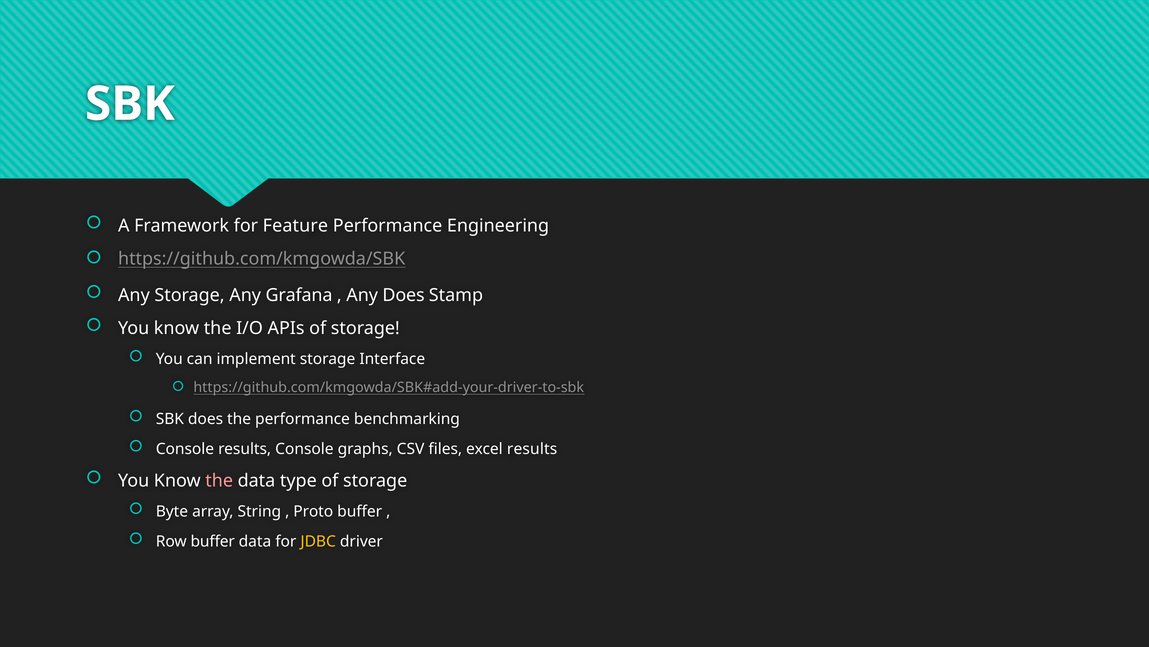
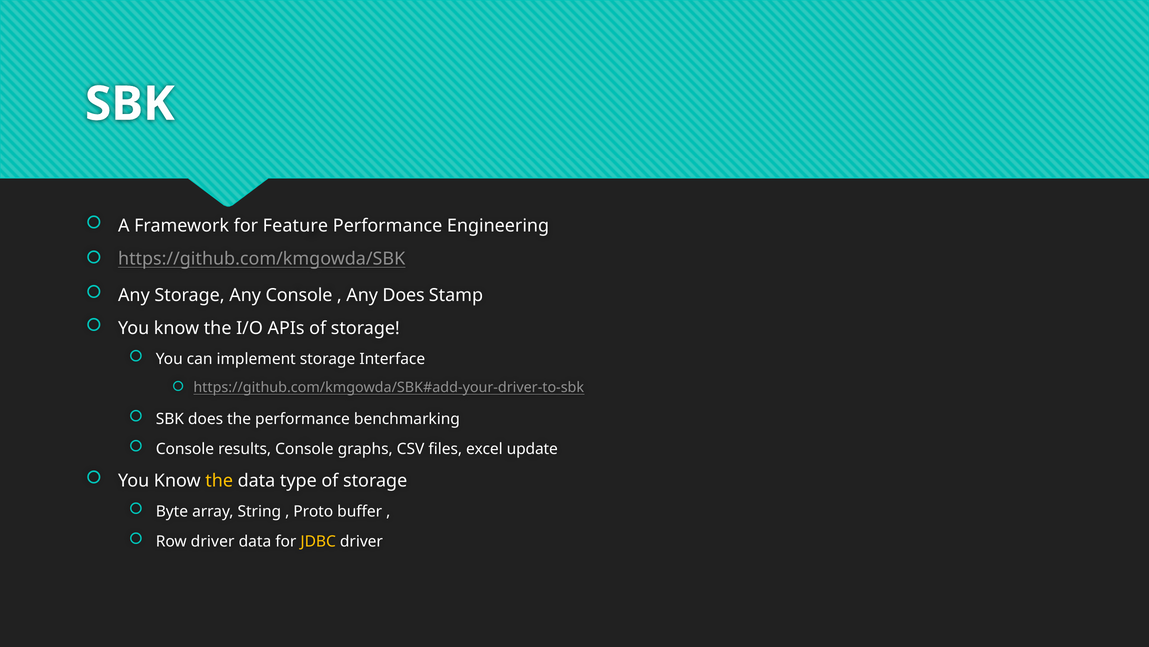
Any Grafana: Grafana -> Console (299, 295)
excel results: results -> update (532, 448)
the colour: pink -> yellow (219, 480)
Row buffer: buffer -> driver (213, 541)
